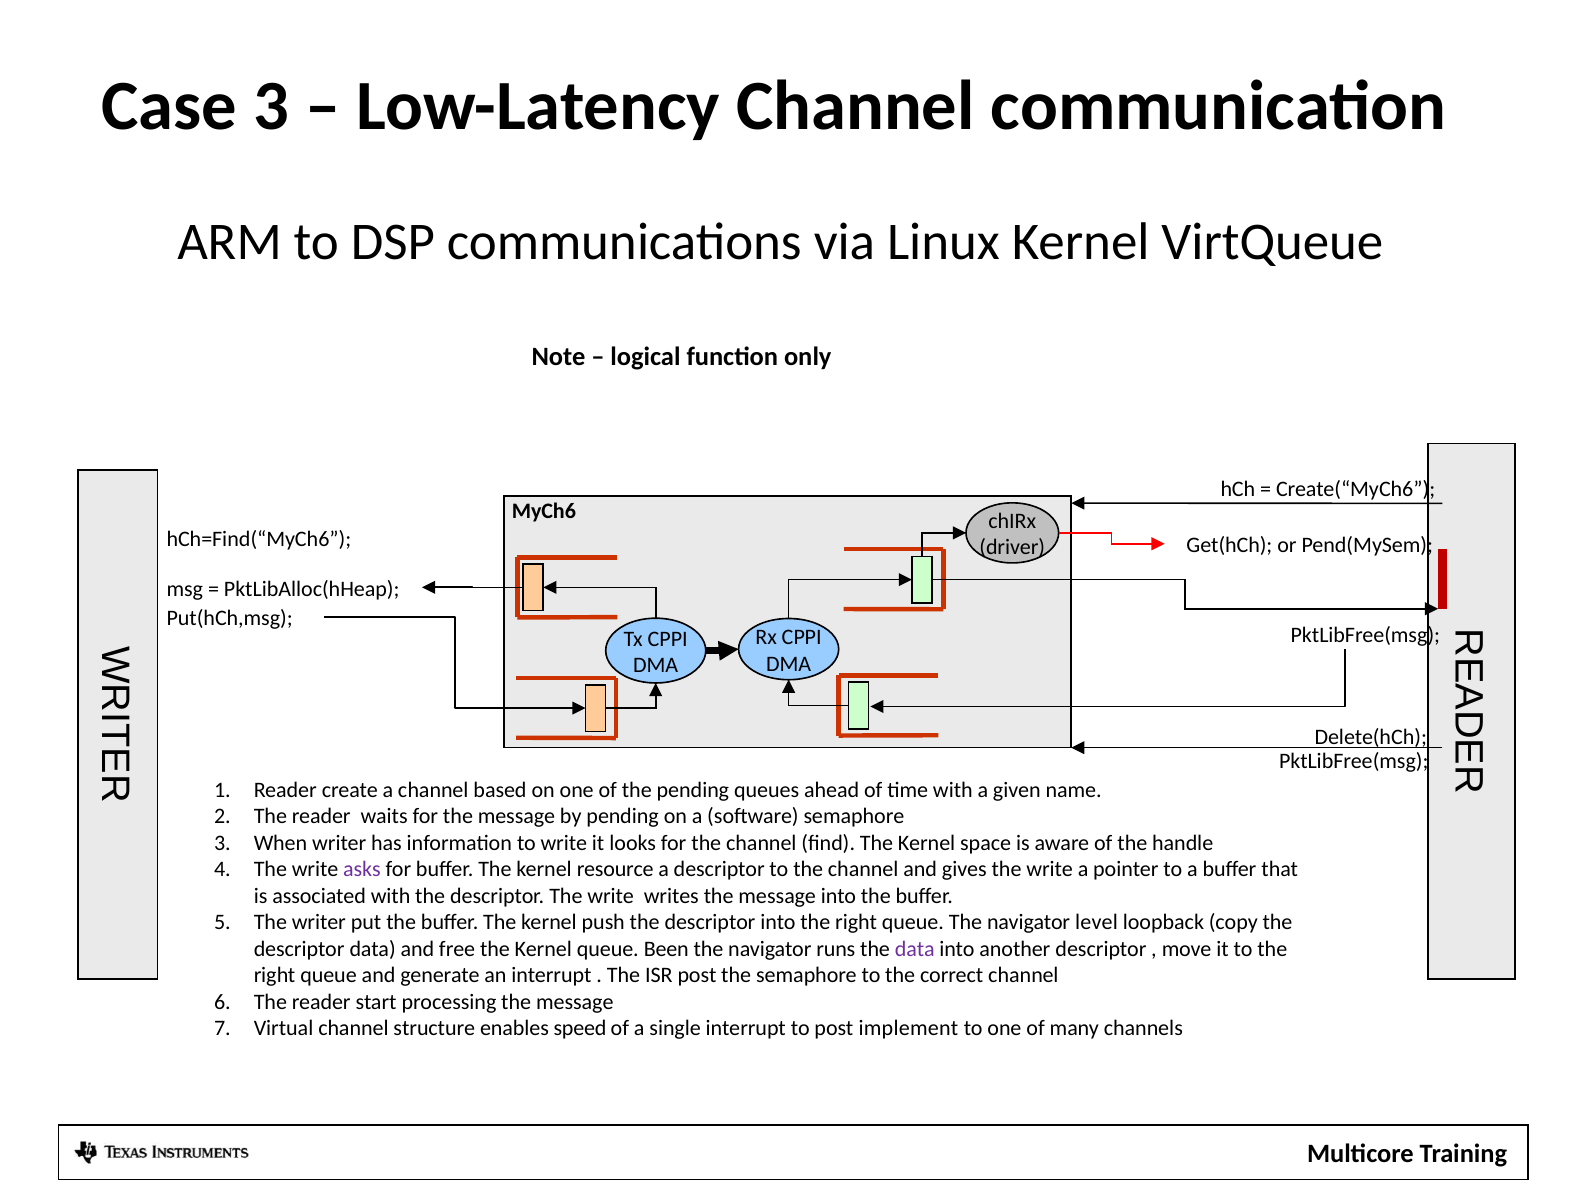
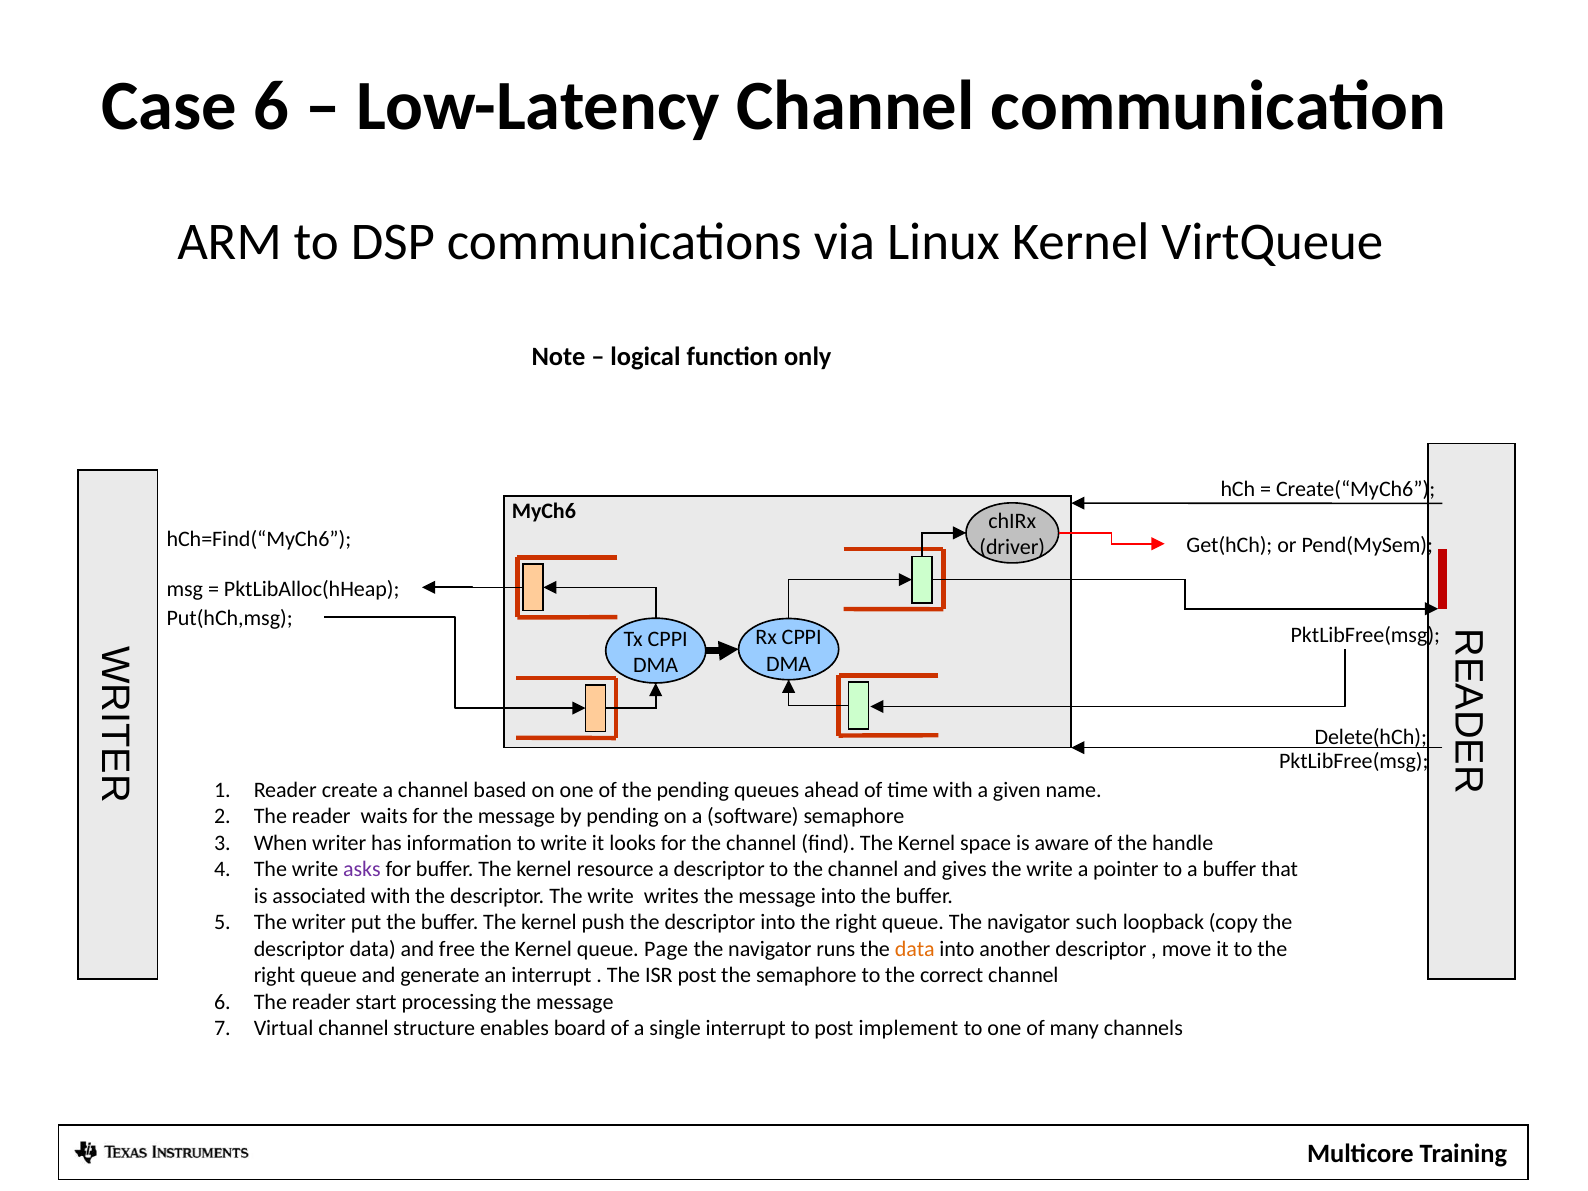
Case 3: 3 -> 6 (271, 106)
level: level -> such (1096, 923)
Been: Been -> Page (666, 949)
data colour: purple -> orange (915, 949)
speed: speed -> board (580, 1029)
